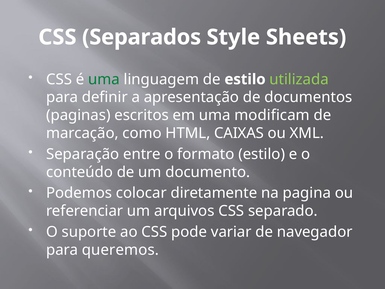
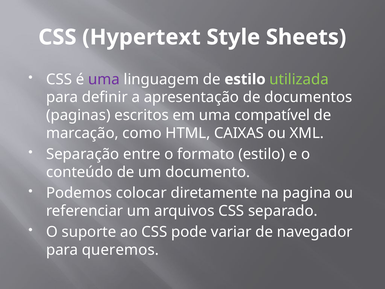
Separados: Separados -> Hypertext (141, 37)
uma colour: green -> purple (104, 79)
modificam: modificam -> compatível (272, 115)
